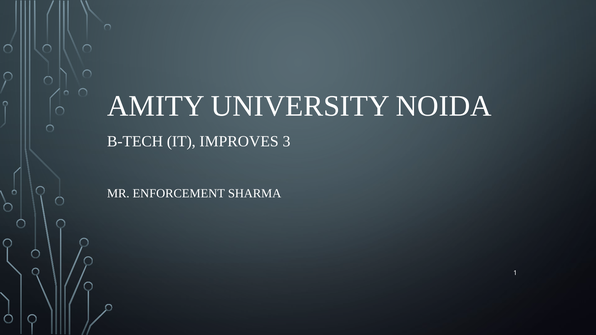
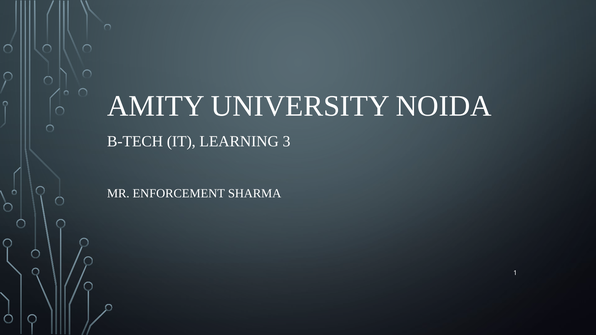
IMPROVES: IMPROVES -> LEARNING (239, 142)
